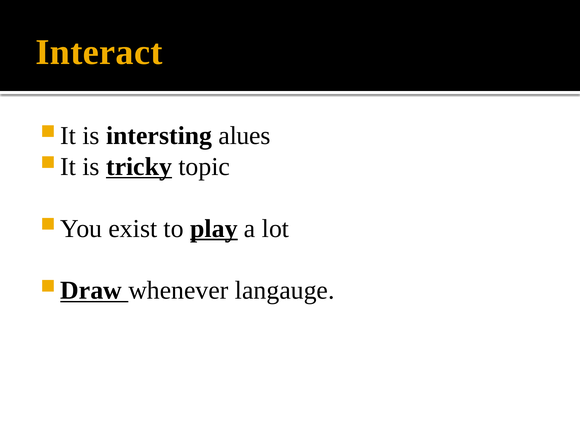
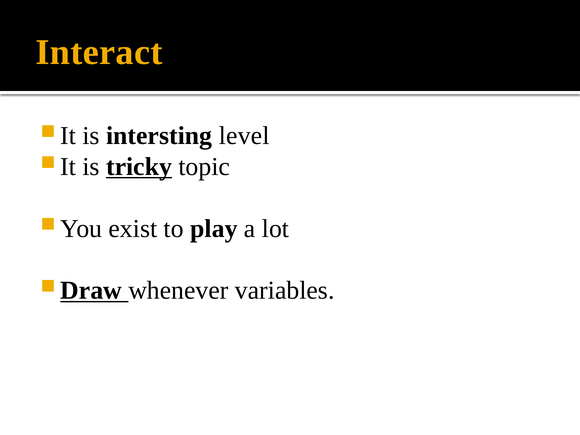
alues: alues -> level (244, 136)
play underline: present -> none (214, 228)
langauge: langauge -> variables (285, 290)
